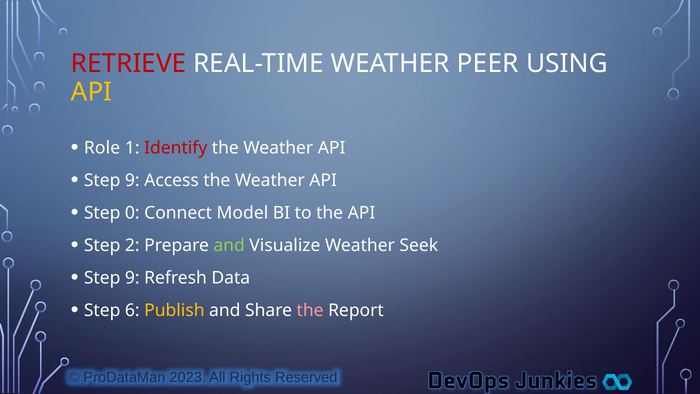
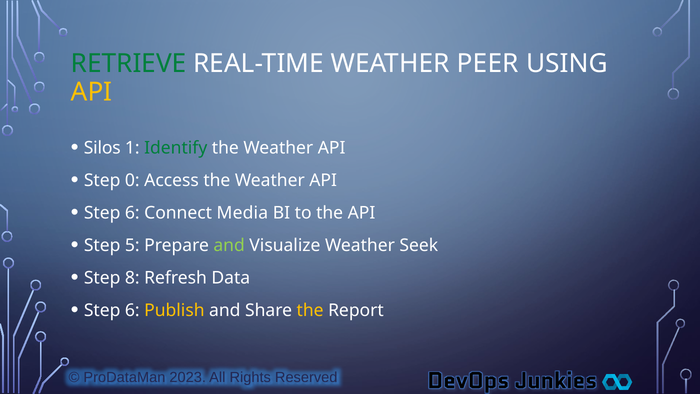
RETRIEVE colour: red -> green (129, 64)
Role: Role -> Silos (102, 148)
Identify colour: red -> green (176, 148)
9: 9 -> 0 (132, 180)
0: 0 -> 6 (132, 213)
Model: Model -> Media (242, 213)
2: 2 -> 5 (132, 245)
9: 9 -> 8 (132, 278)
the colour: pink -> yellow (310, 310)
